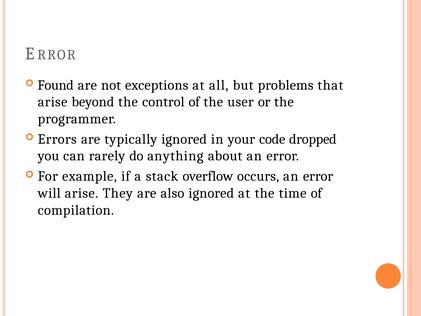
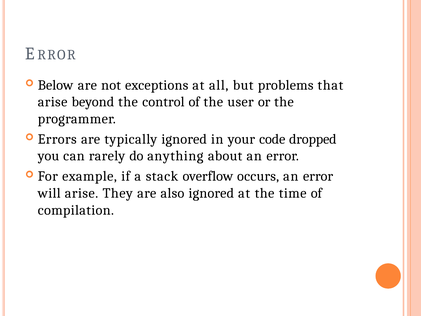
Found: Found -> Below (56, 85)
